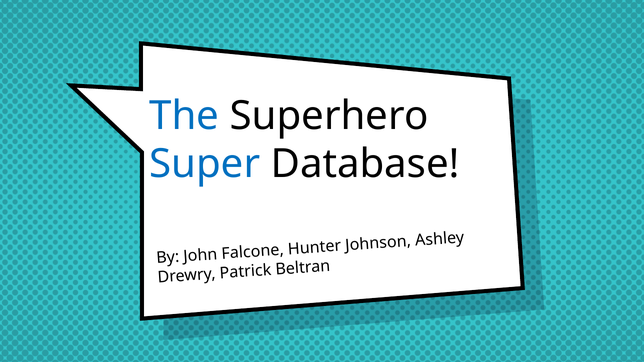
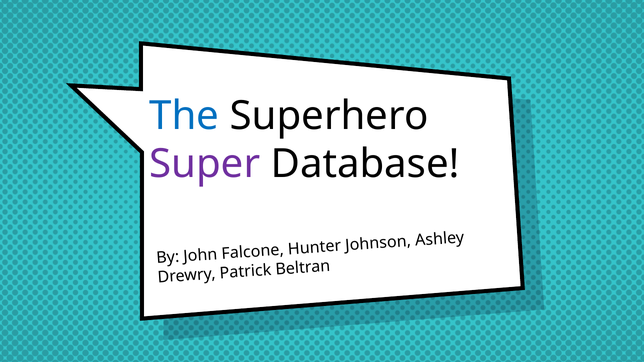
Super colour: blue -> purple (205, 164)
